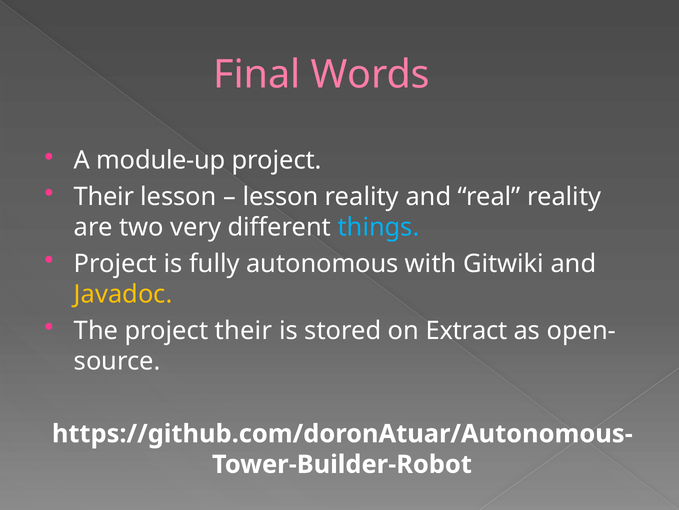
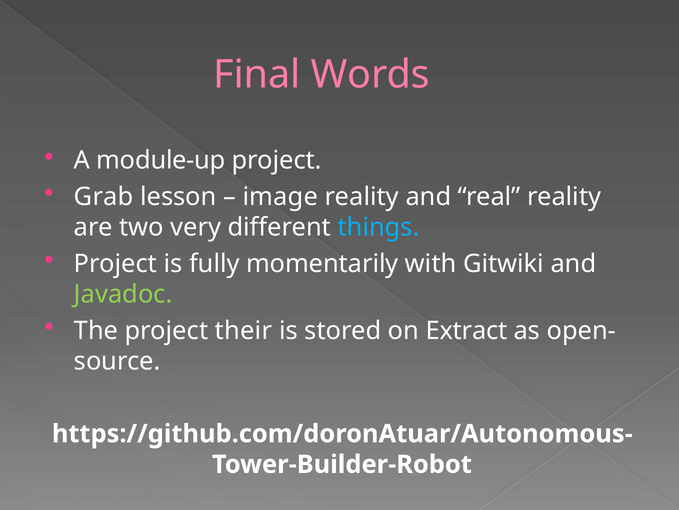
Their: Their -> Grab (104, 196)
lesson: lesson -> image (280, 196)
autonomous: autonomous -> momentarily (322, 263)
Javadoc colour: yellow -> light green (123, 294)
